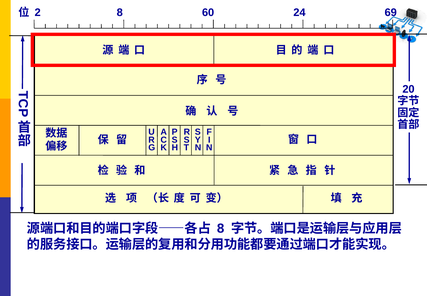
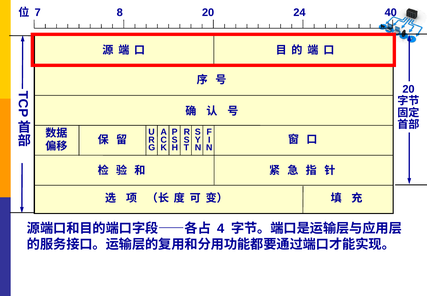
2: 2 -> 7 (38, 13)
8 60: 60 -> 20 (208, 13)
69: 69 -> 40 (391, 13)
8: 8 -> 4 (221, 228)
